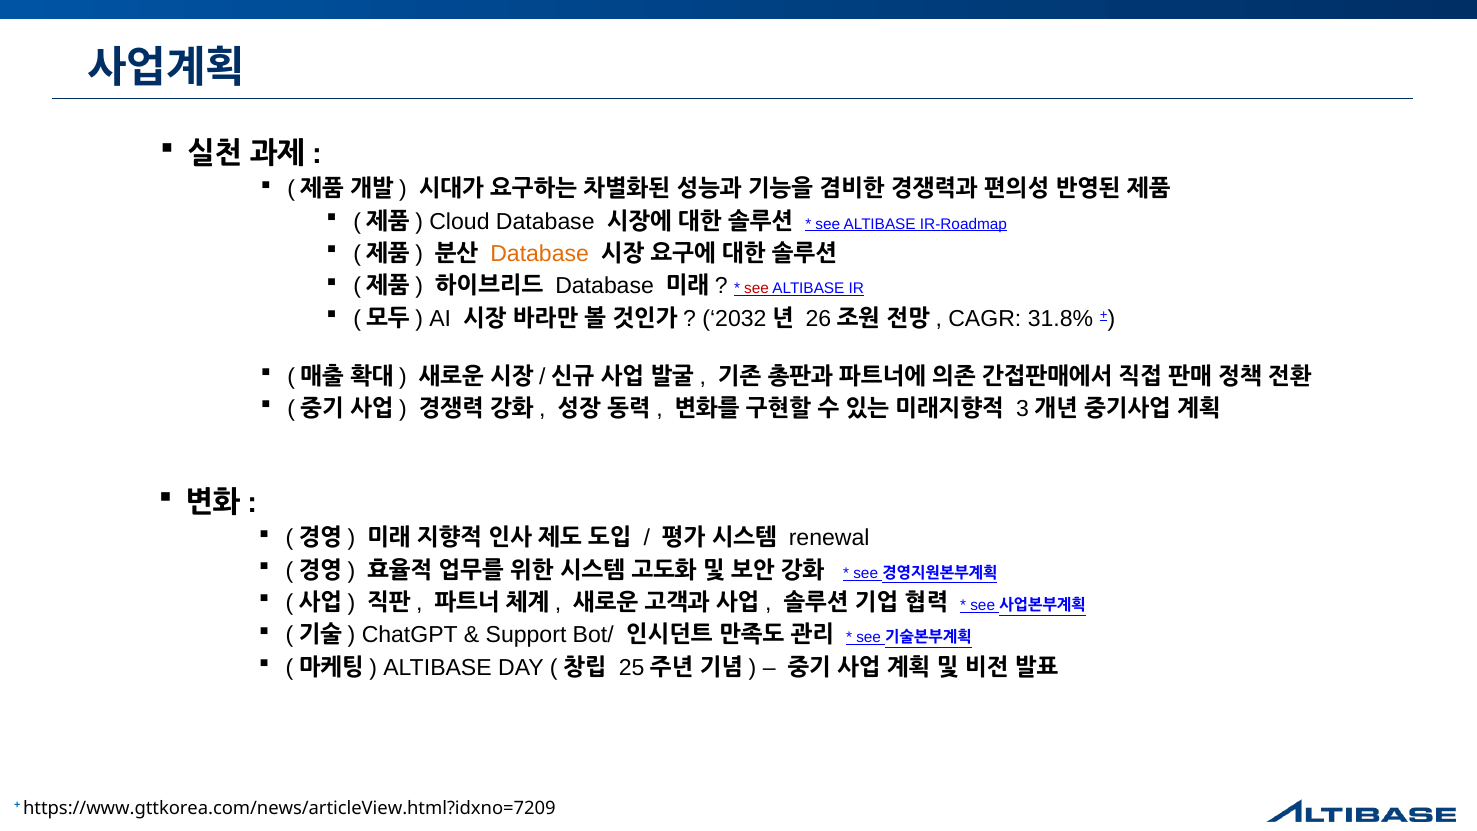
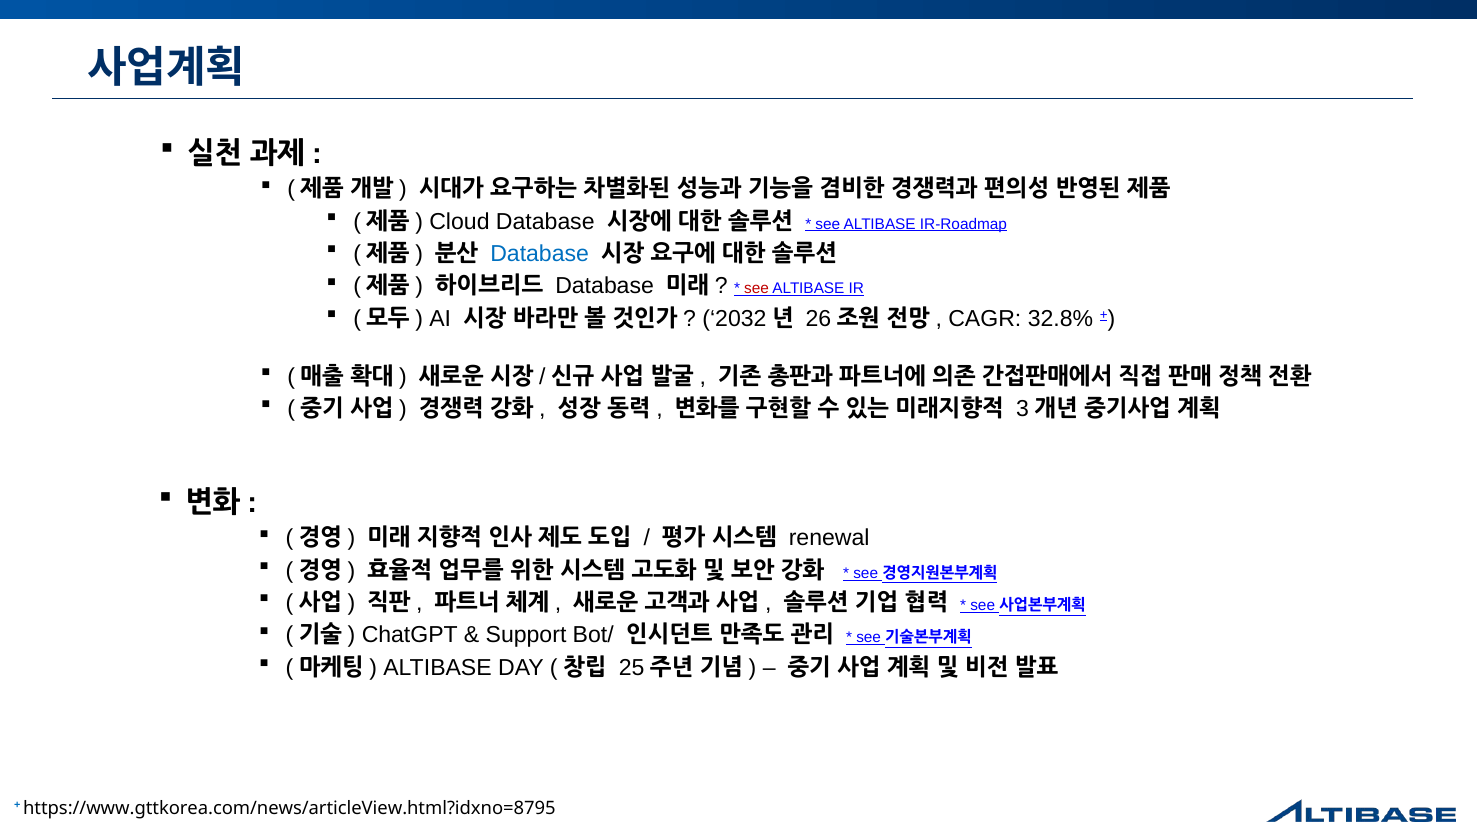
Database colour: orange -> blue (540, 254)
31.8%: 31.8% -> 32.8% (1061, 319)
https://www.gttkorea.com/news/articleView.html?idxno=7209: https://www.gttkorea.com/news/articleView.html?idxno=7209 -> https://www.gttkorea.com/news/articleView.html?idxno=8795 (289, 808)
